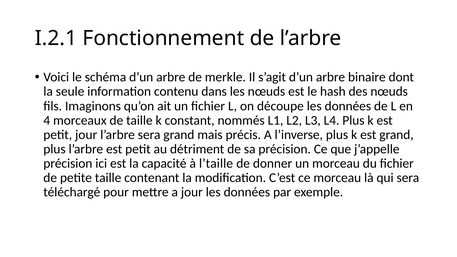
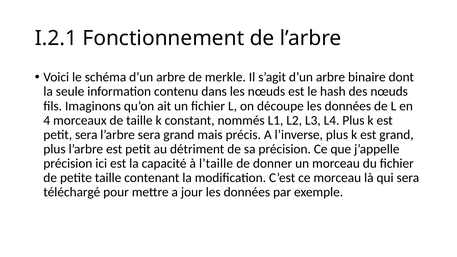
petit jour: jour -> sera (86, 135)
